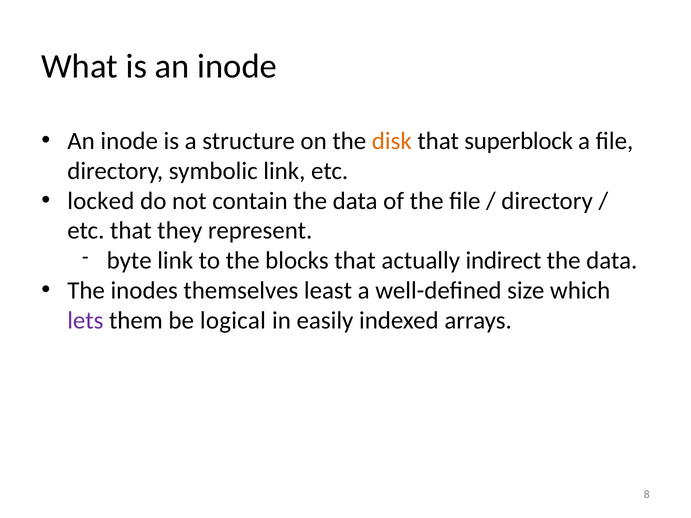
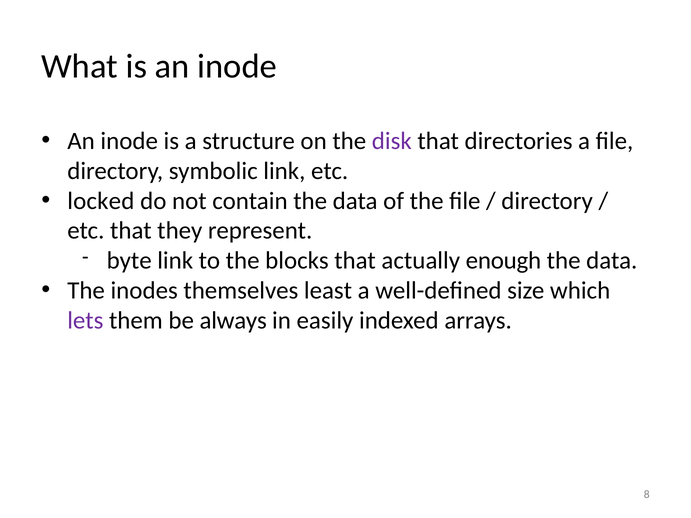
disk colour: orange -> purple (392, 141)
superblock: superblock -> directories (519, 141)
indirect: indirect -> enough (503, 261)
logical: logical -> always (233, 321)
